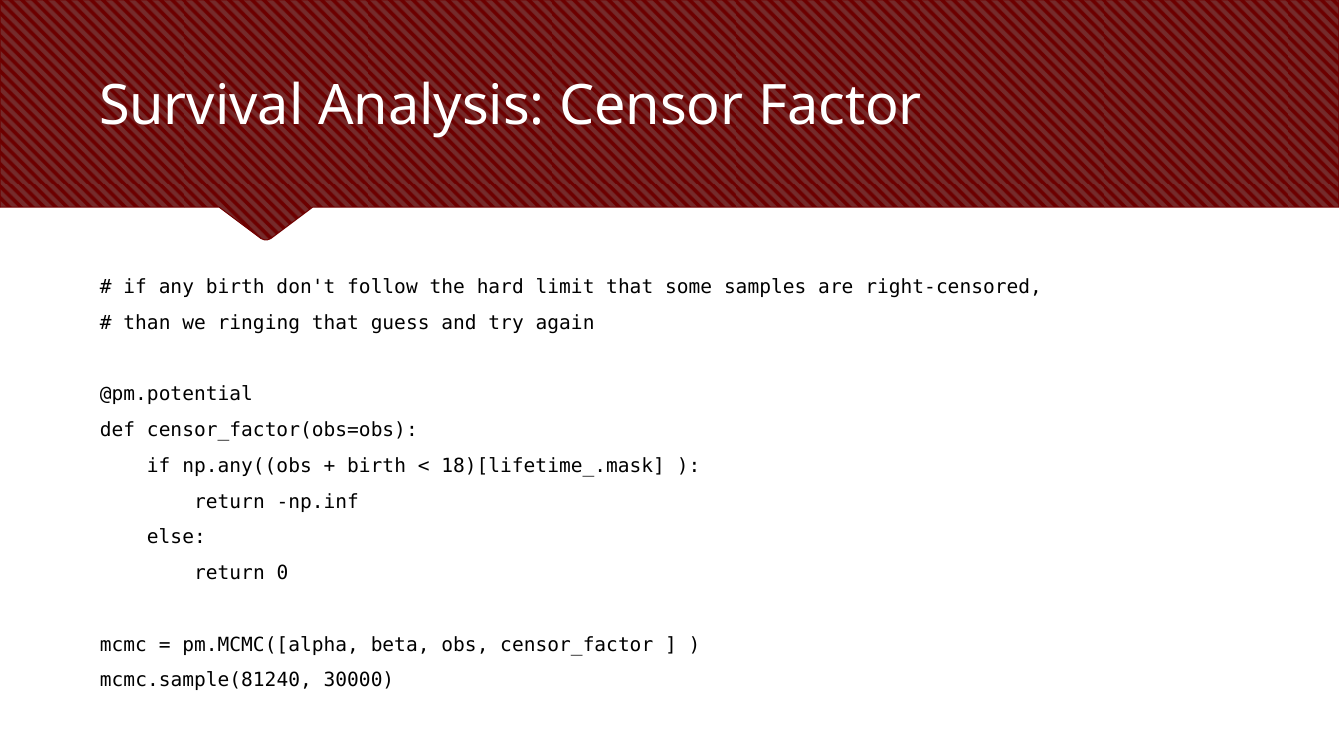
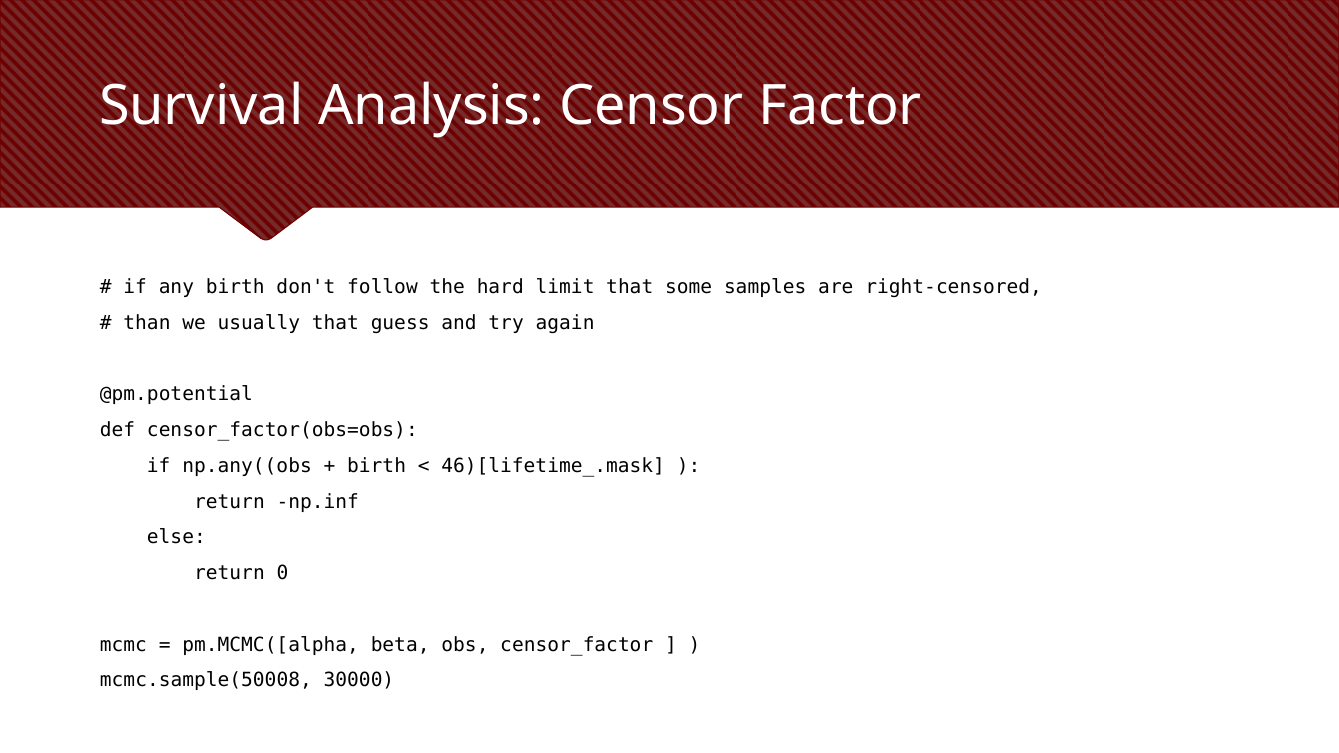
ringing: ringing -> usually (259, 323)
18)[lifetime_.mask: 18)[lifetime_.mask -> 46)[lifetime_.mask (553, 466)
mcmc.sample(81240: mcmc.sample(81240 -> mcmc.sample(50008 (206, 681)
